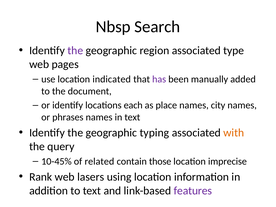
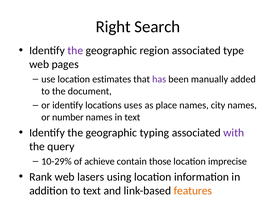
Nbsp: Nbsp -> Right (113, 27)
indicated: indicated -> estimates (112, 79)
each: each -> uses (133, 105)
phrases: phrases -> number (68, 117)
with colour: orange -> purple (234, 133)
10-45%: 10-45% -> 10-29% (56, 161)
related: related -> achieve (100, 161)
features colour: purple -> orange (193, 191)
